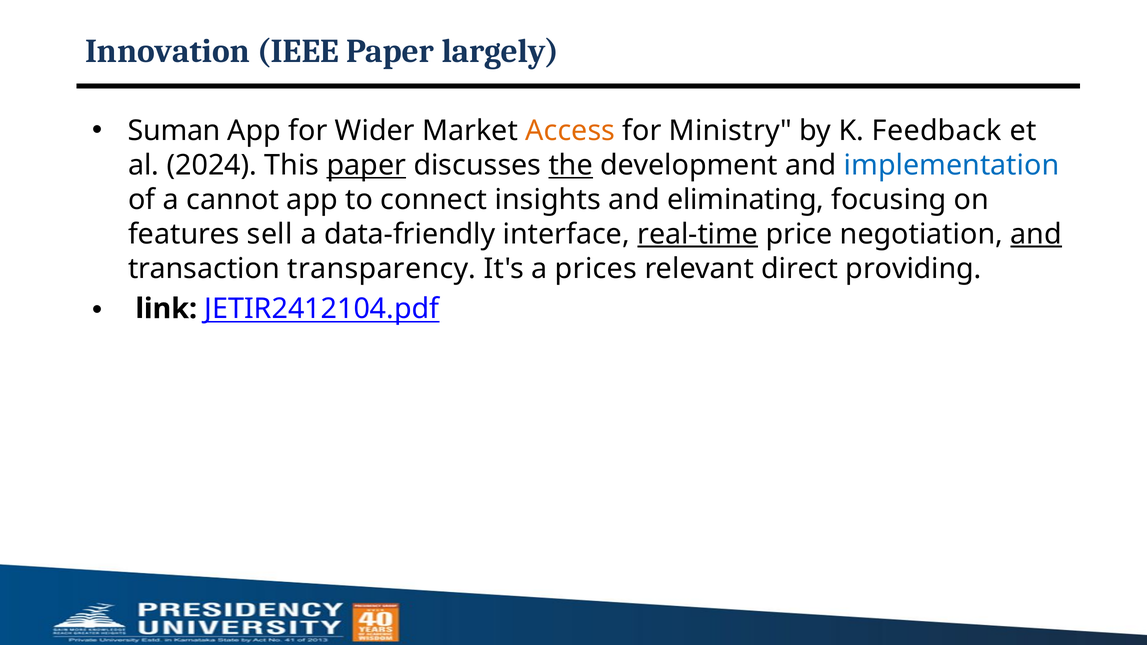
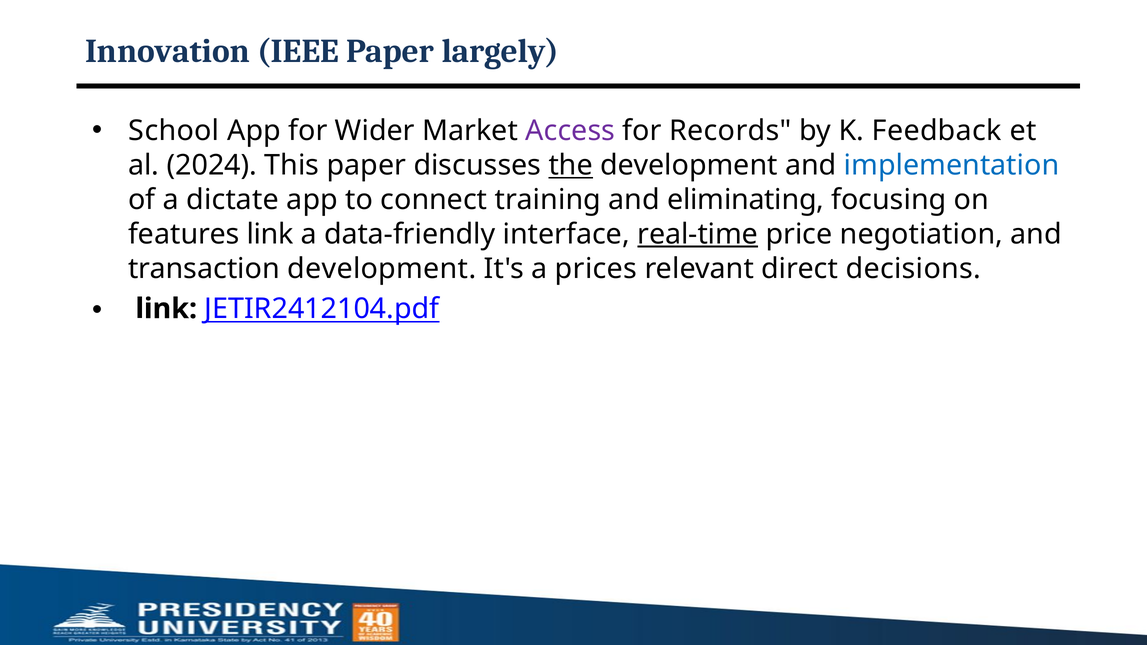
Suman: Suman -> School (174, 131)
Access colour: orange -> purple (570, 131)
Ministry: Ministry -> Records (730, 131)
paper underline: present -> none (366, 165)
cannot: cannot -> dictate (233, 200)
insights: insights -> training (548, 200)
features sell: sell -> link (270, 234)
and underline: present -> none (1036, 234)
transaction transparency: transparency -> development (382, 269)
providing: providing -> decisions (913, 269)
